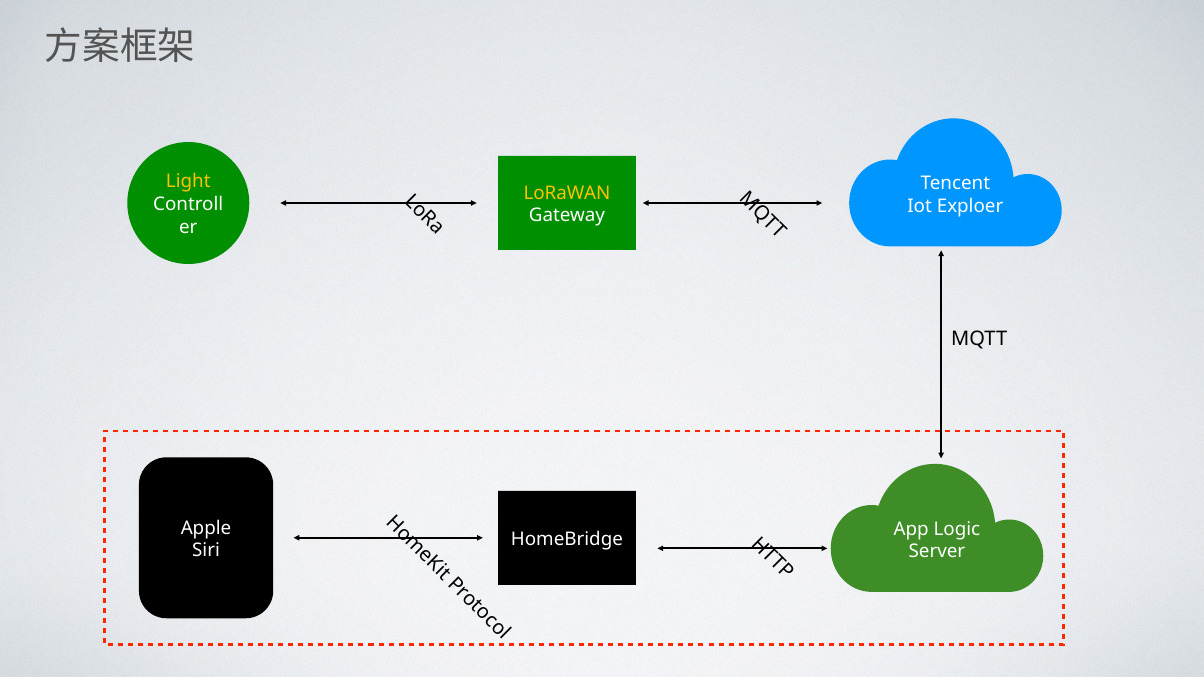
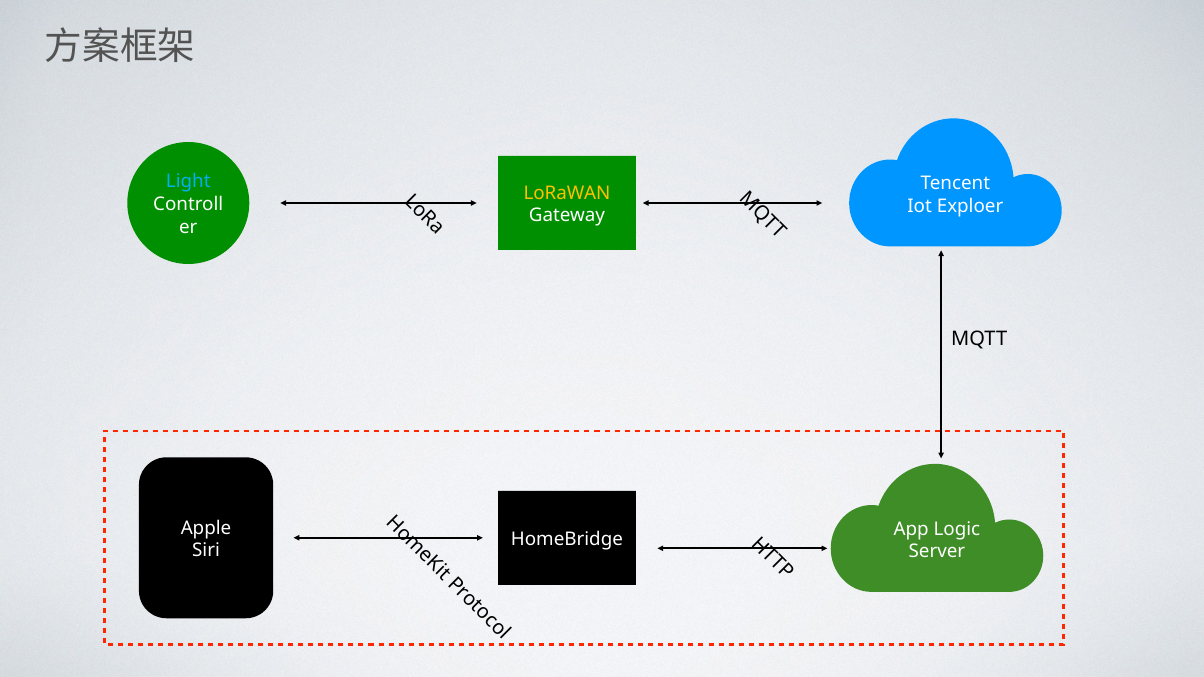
Light colour: yellow -> light blue (188, 182)
